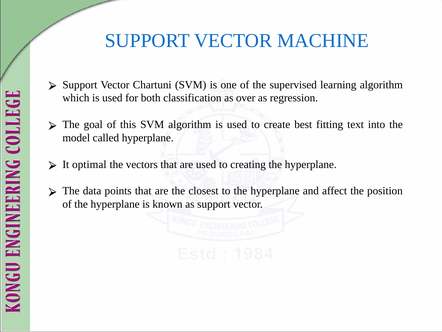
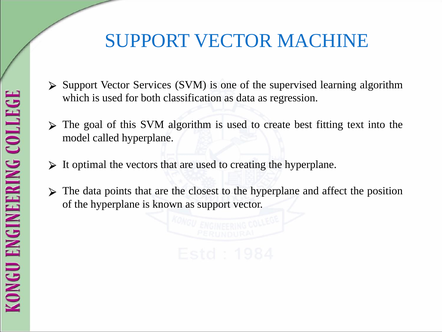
Chartuni: Chartuni -> Services (152, 85)
as over: over -> data (246, 98)
